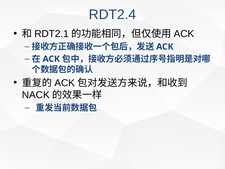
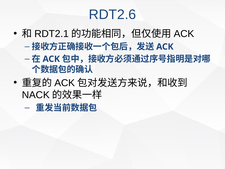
RDT2.4: RDT2.4 -> RDT2.6 (112, 14)
